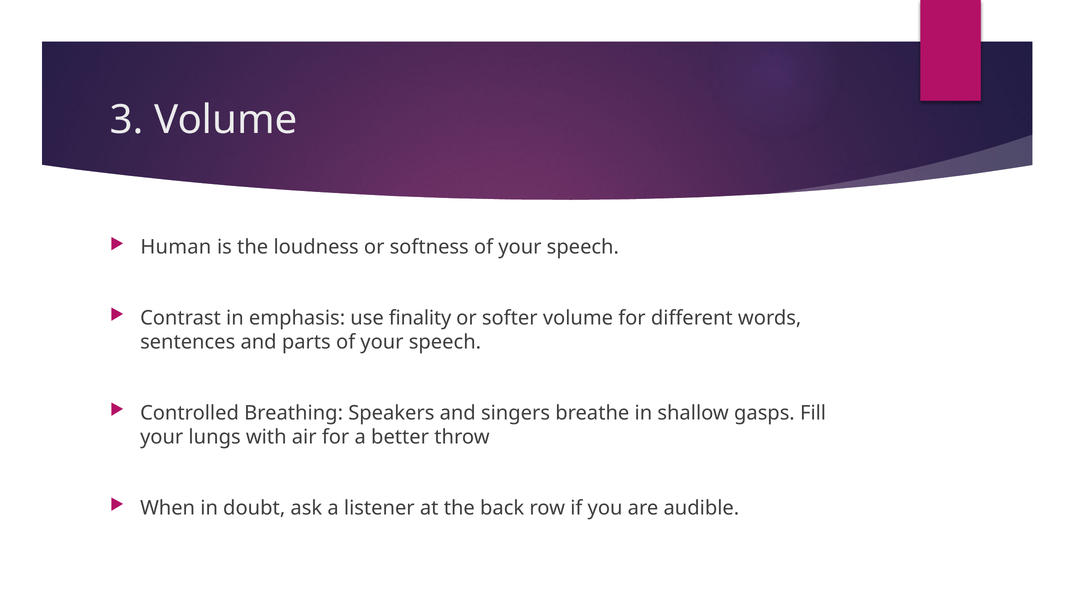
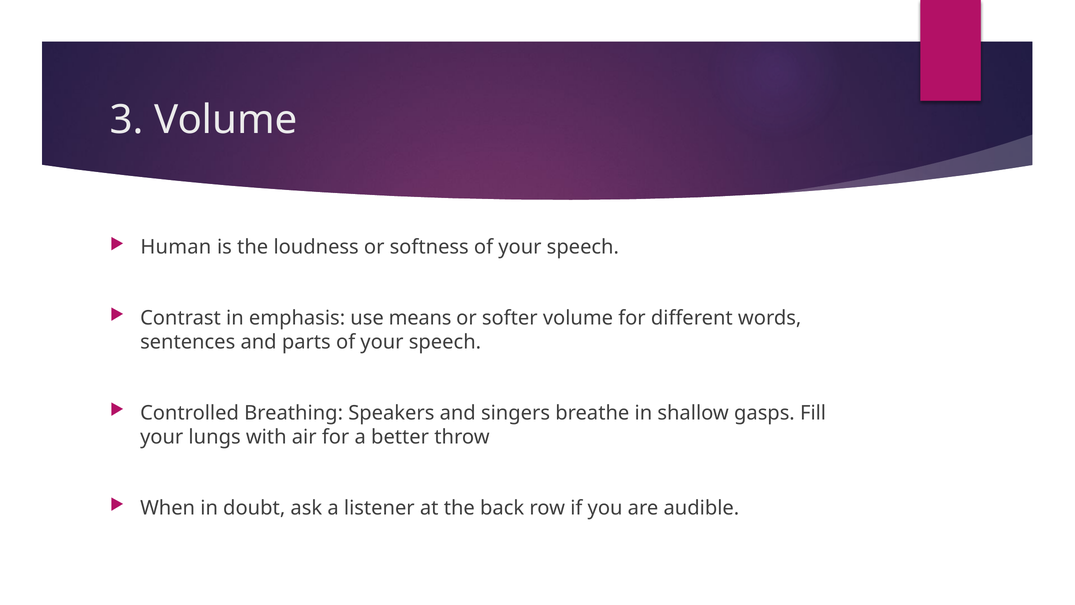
finality: finality -> means (420, 318)
